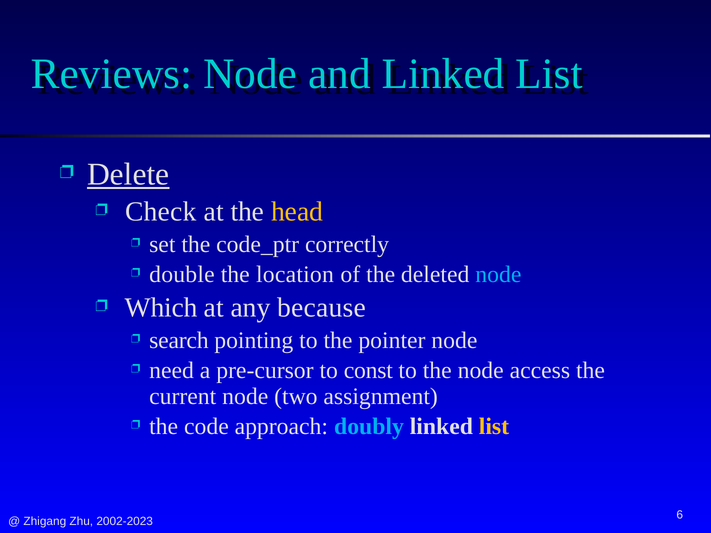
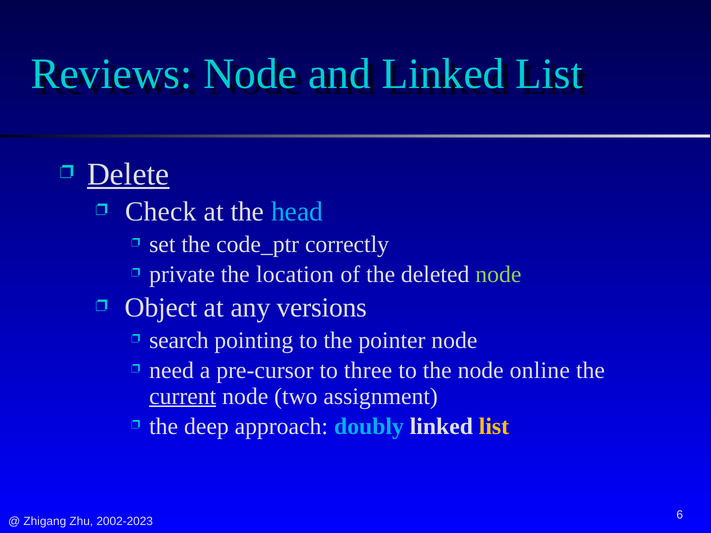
head colour: yellow -> light blue (297, 212)
double: double -> private (182, 275)
node colour: light blue -> light green (498, 275)
Which: Which -> Object (161, 308)
because: because -> versions (322, 308)
const: const -> three (368, 371)
access: access -> online (540, 371)
current underline: none -> present (183, 396)
code: code -> deep (206, 427)
